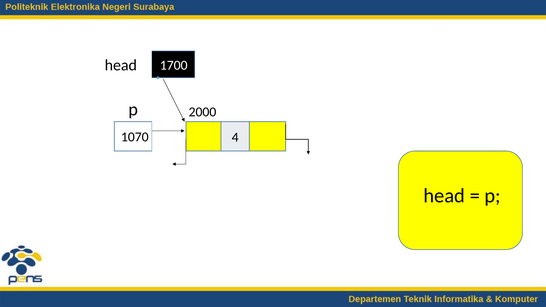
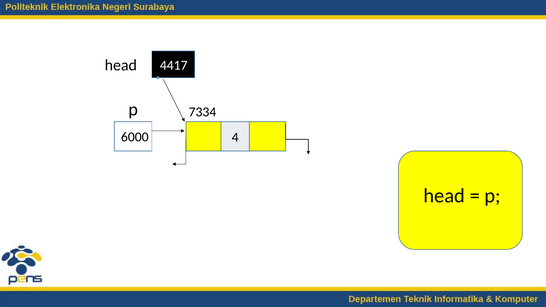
1700: 1700 -> 4417 (174, 65)
2000: 2000 -> 7334 (202, 112)
1070: 1070 -> 6000 (135, 137)
